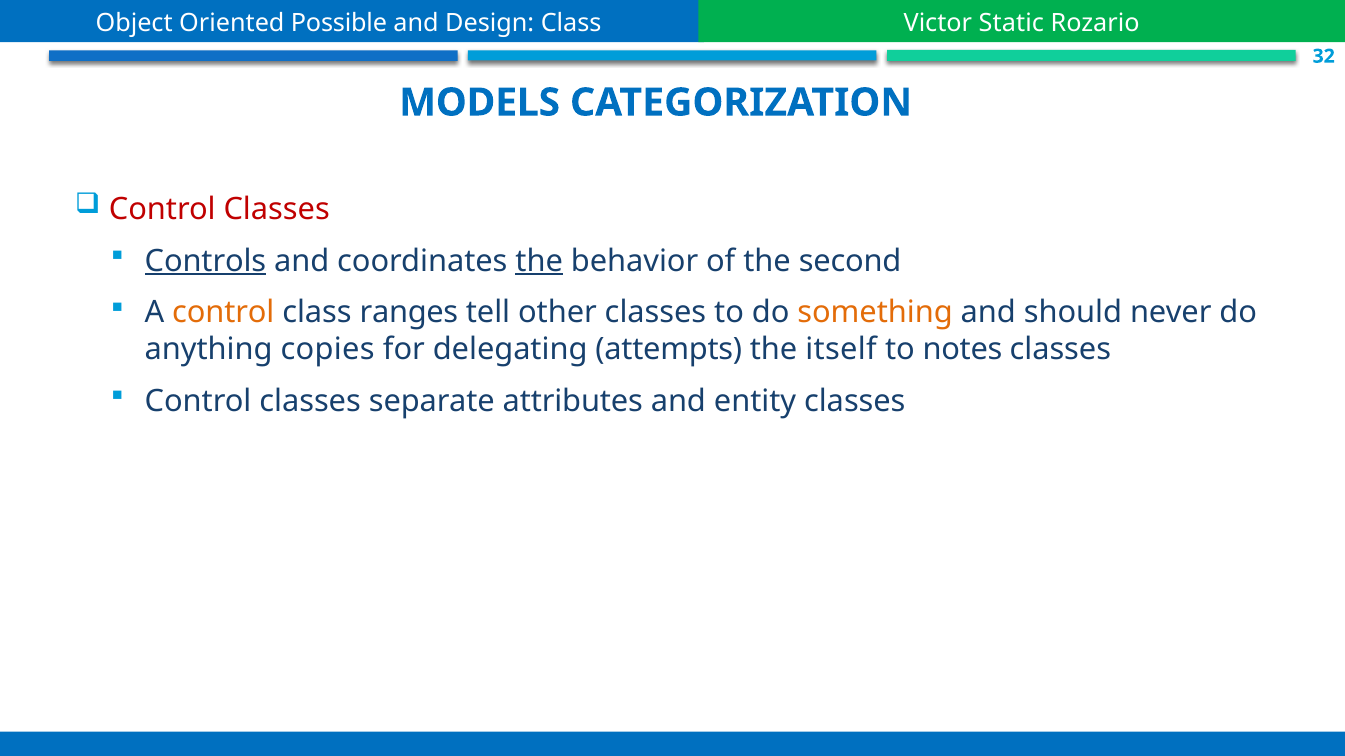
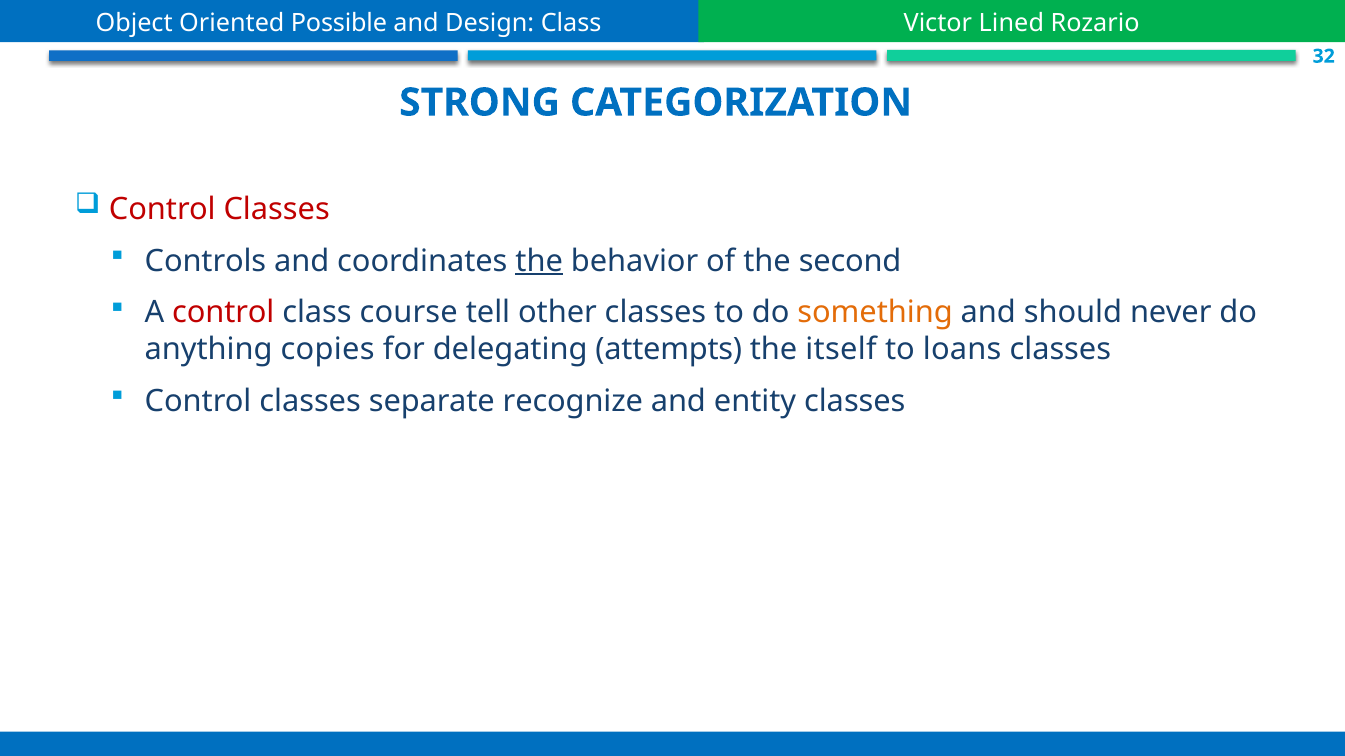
Static: Static -> Lined (1011, 23)
MODELS: MODELS -> STRONG (480, 103)
Controls underline: present -> none (205, 261)
control colour: orange -> red (223, 313)
ranges: ranges -> course (409, 313)
notes: notes -> loans (962, 350)
attributes: attributes -> recognize (573, 401)
